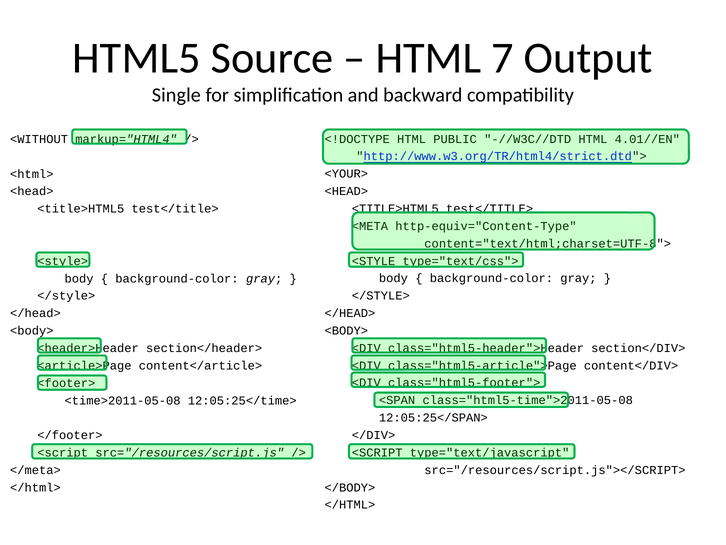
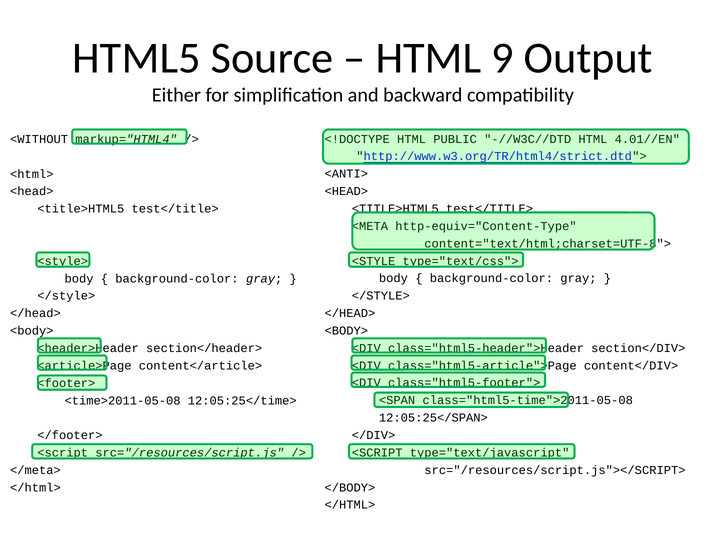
7: 7 -> 9 (503, 58)
Single: Single -> Either (176, 95)
<YOUR>: <YOUR> -> <ANTI> (346, 174)
